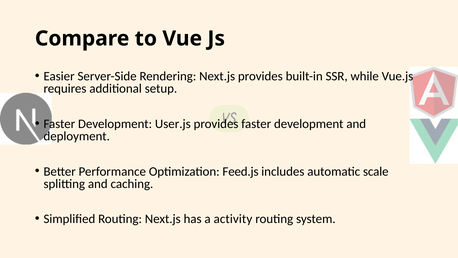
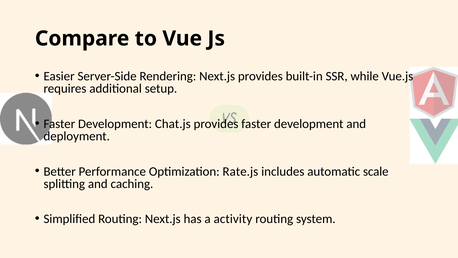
User.js: User.js -> Chat.js (173, 124)
Feed.js: Feed.js -> Rate.js (240, 171)
